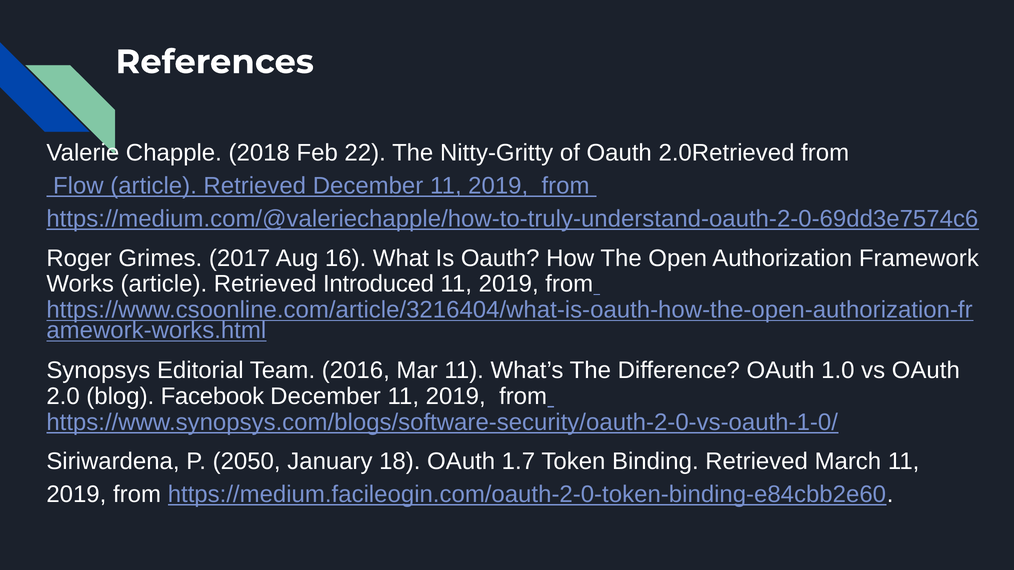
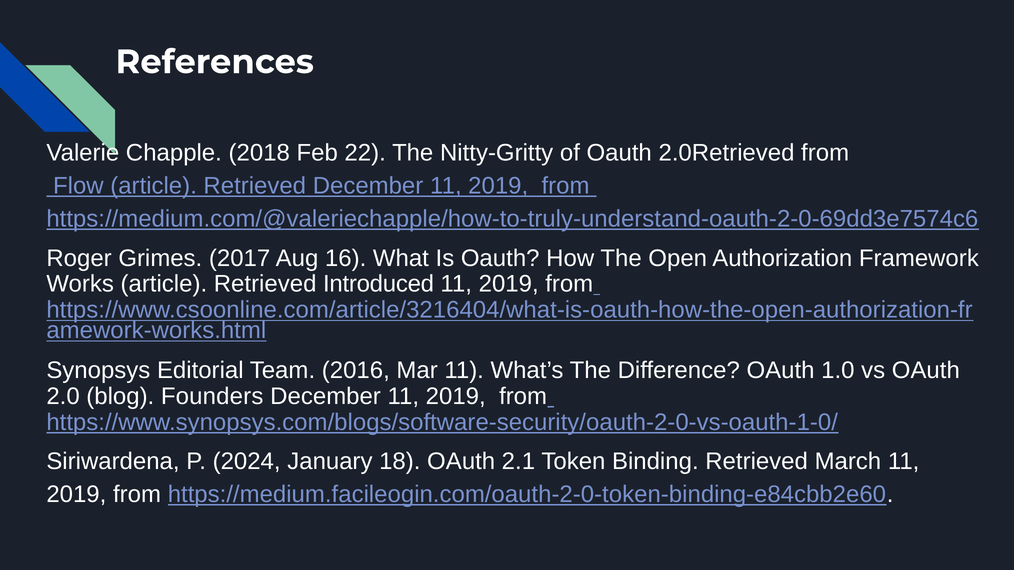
Facebook: Facebook -> Founders (212, 397)
2050: 2050 -> 2024 (247, 461)
1.7: 1.7 -> 2.1 (518, 461)
